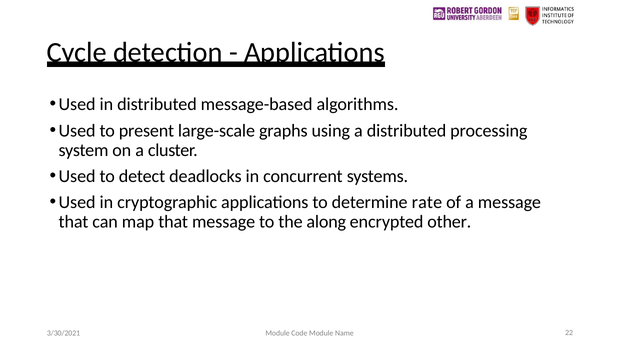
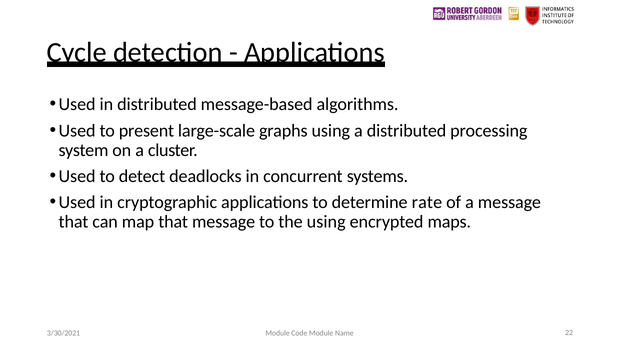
the along: along -> using (326, 222)
other: other -> maps (449, 222)
